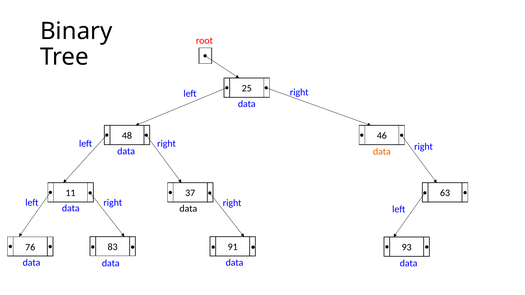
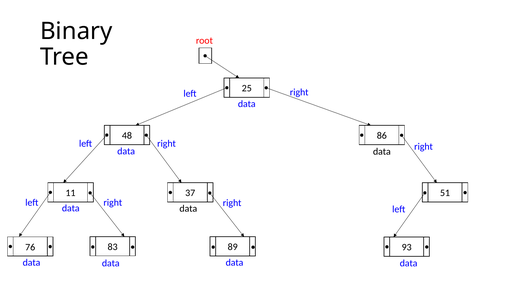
46: 46 -> 86 (382, 136)
data colour: orange -> black (382, 152)
63: 63 -> 51 (445, 193)
91: 91 -> 89 (233, 247)
